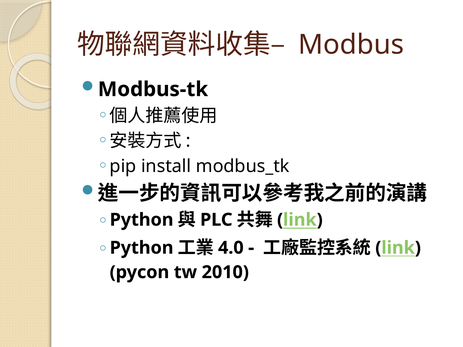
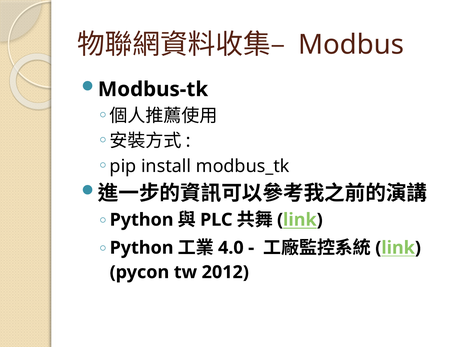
2010: 2010 -> 2012 (225, 272)
